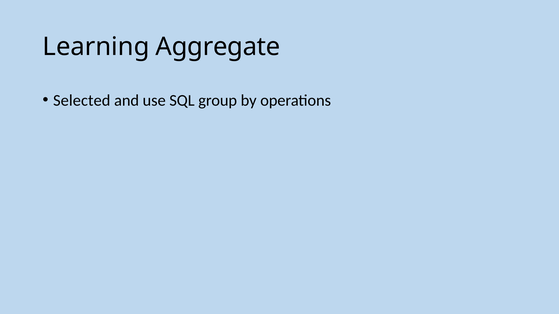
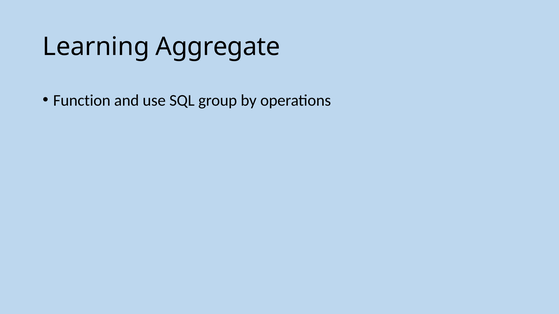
Selected: Selected -> Function (82, 101)
